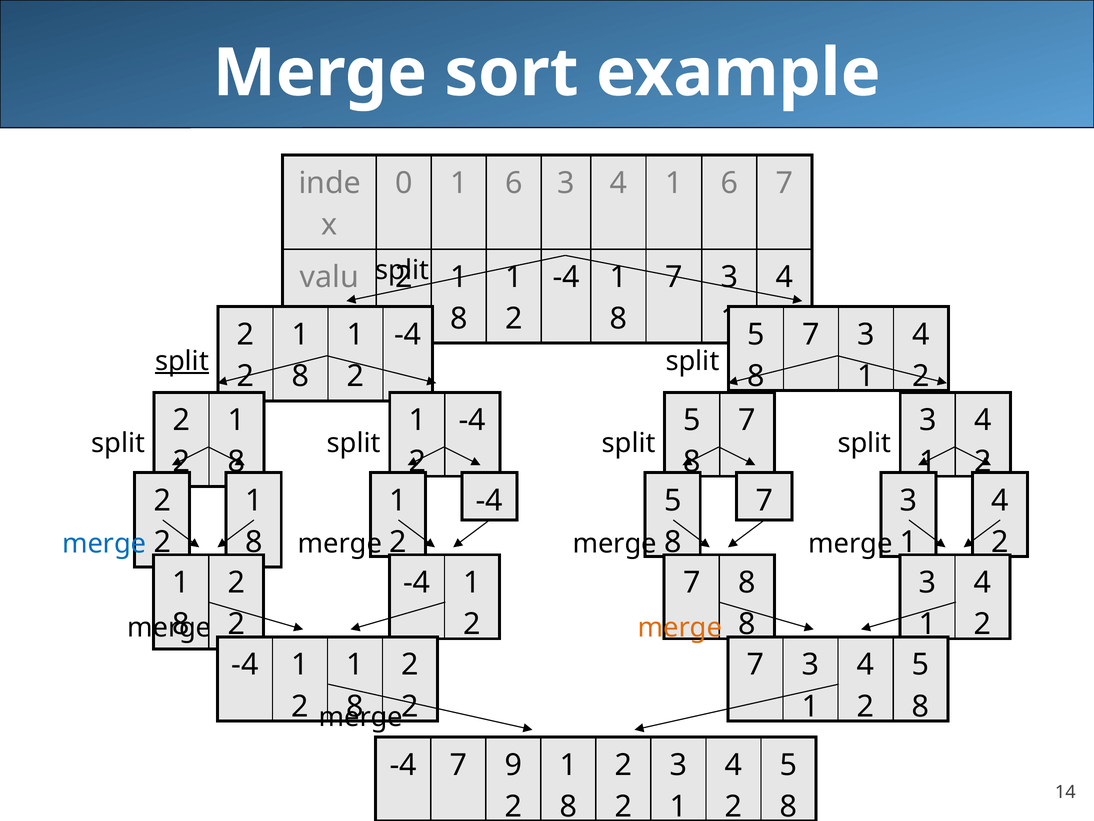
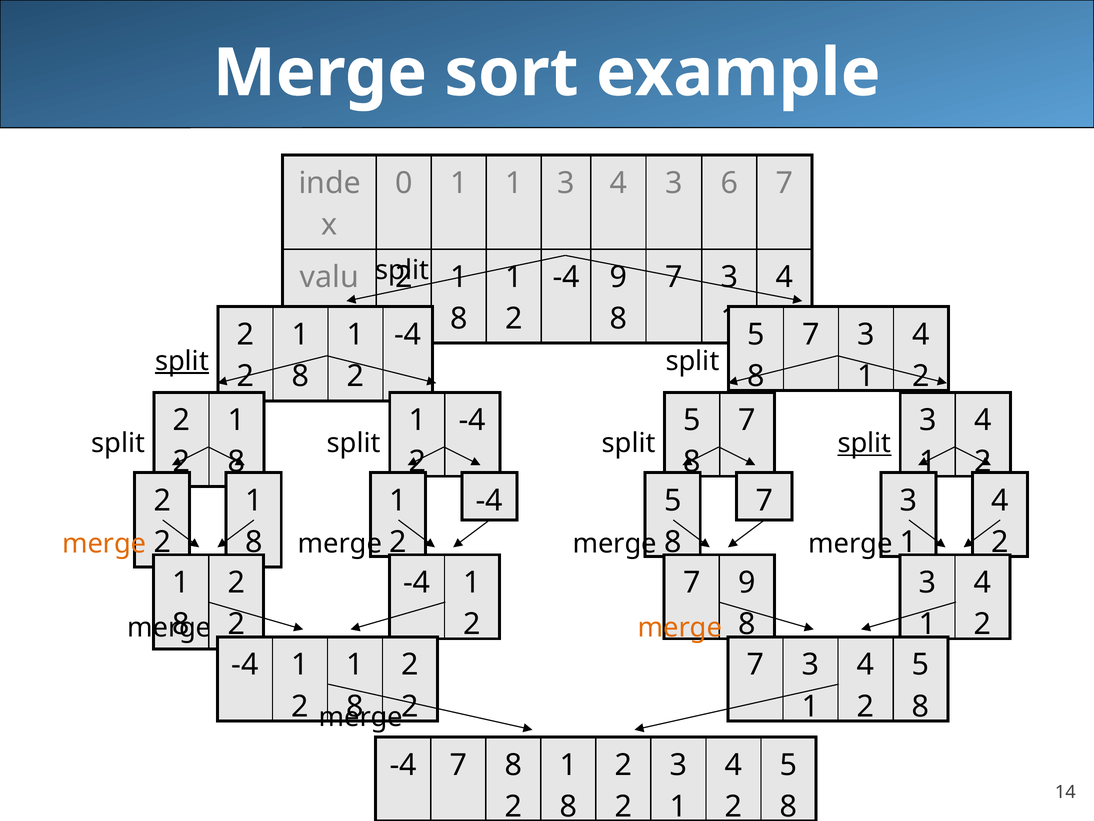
0 1 6: 6 -> 1 (514, 183)
4 1: 1 -> 3 (674, 183)
1: 1 -> 9 (618, 277)
split underline: none -> present (864, 443)
merge colour: blue -> orange (104, 543)
7 8: 8 -> 9 (747, 582)
7 9: 9 -> 8 (513, 765)
